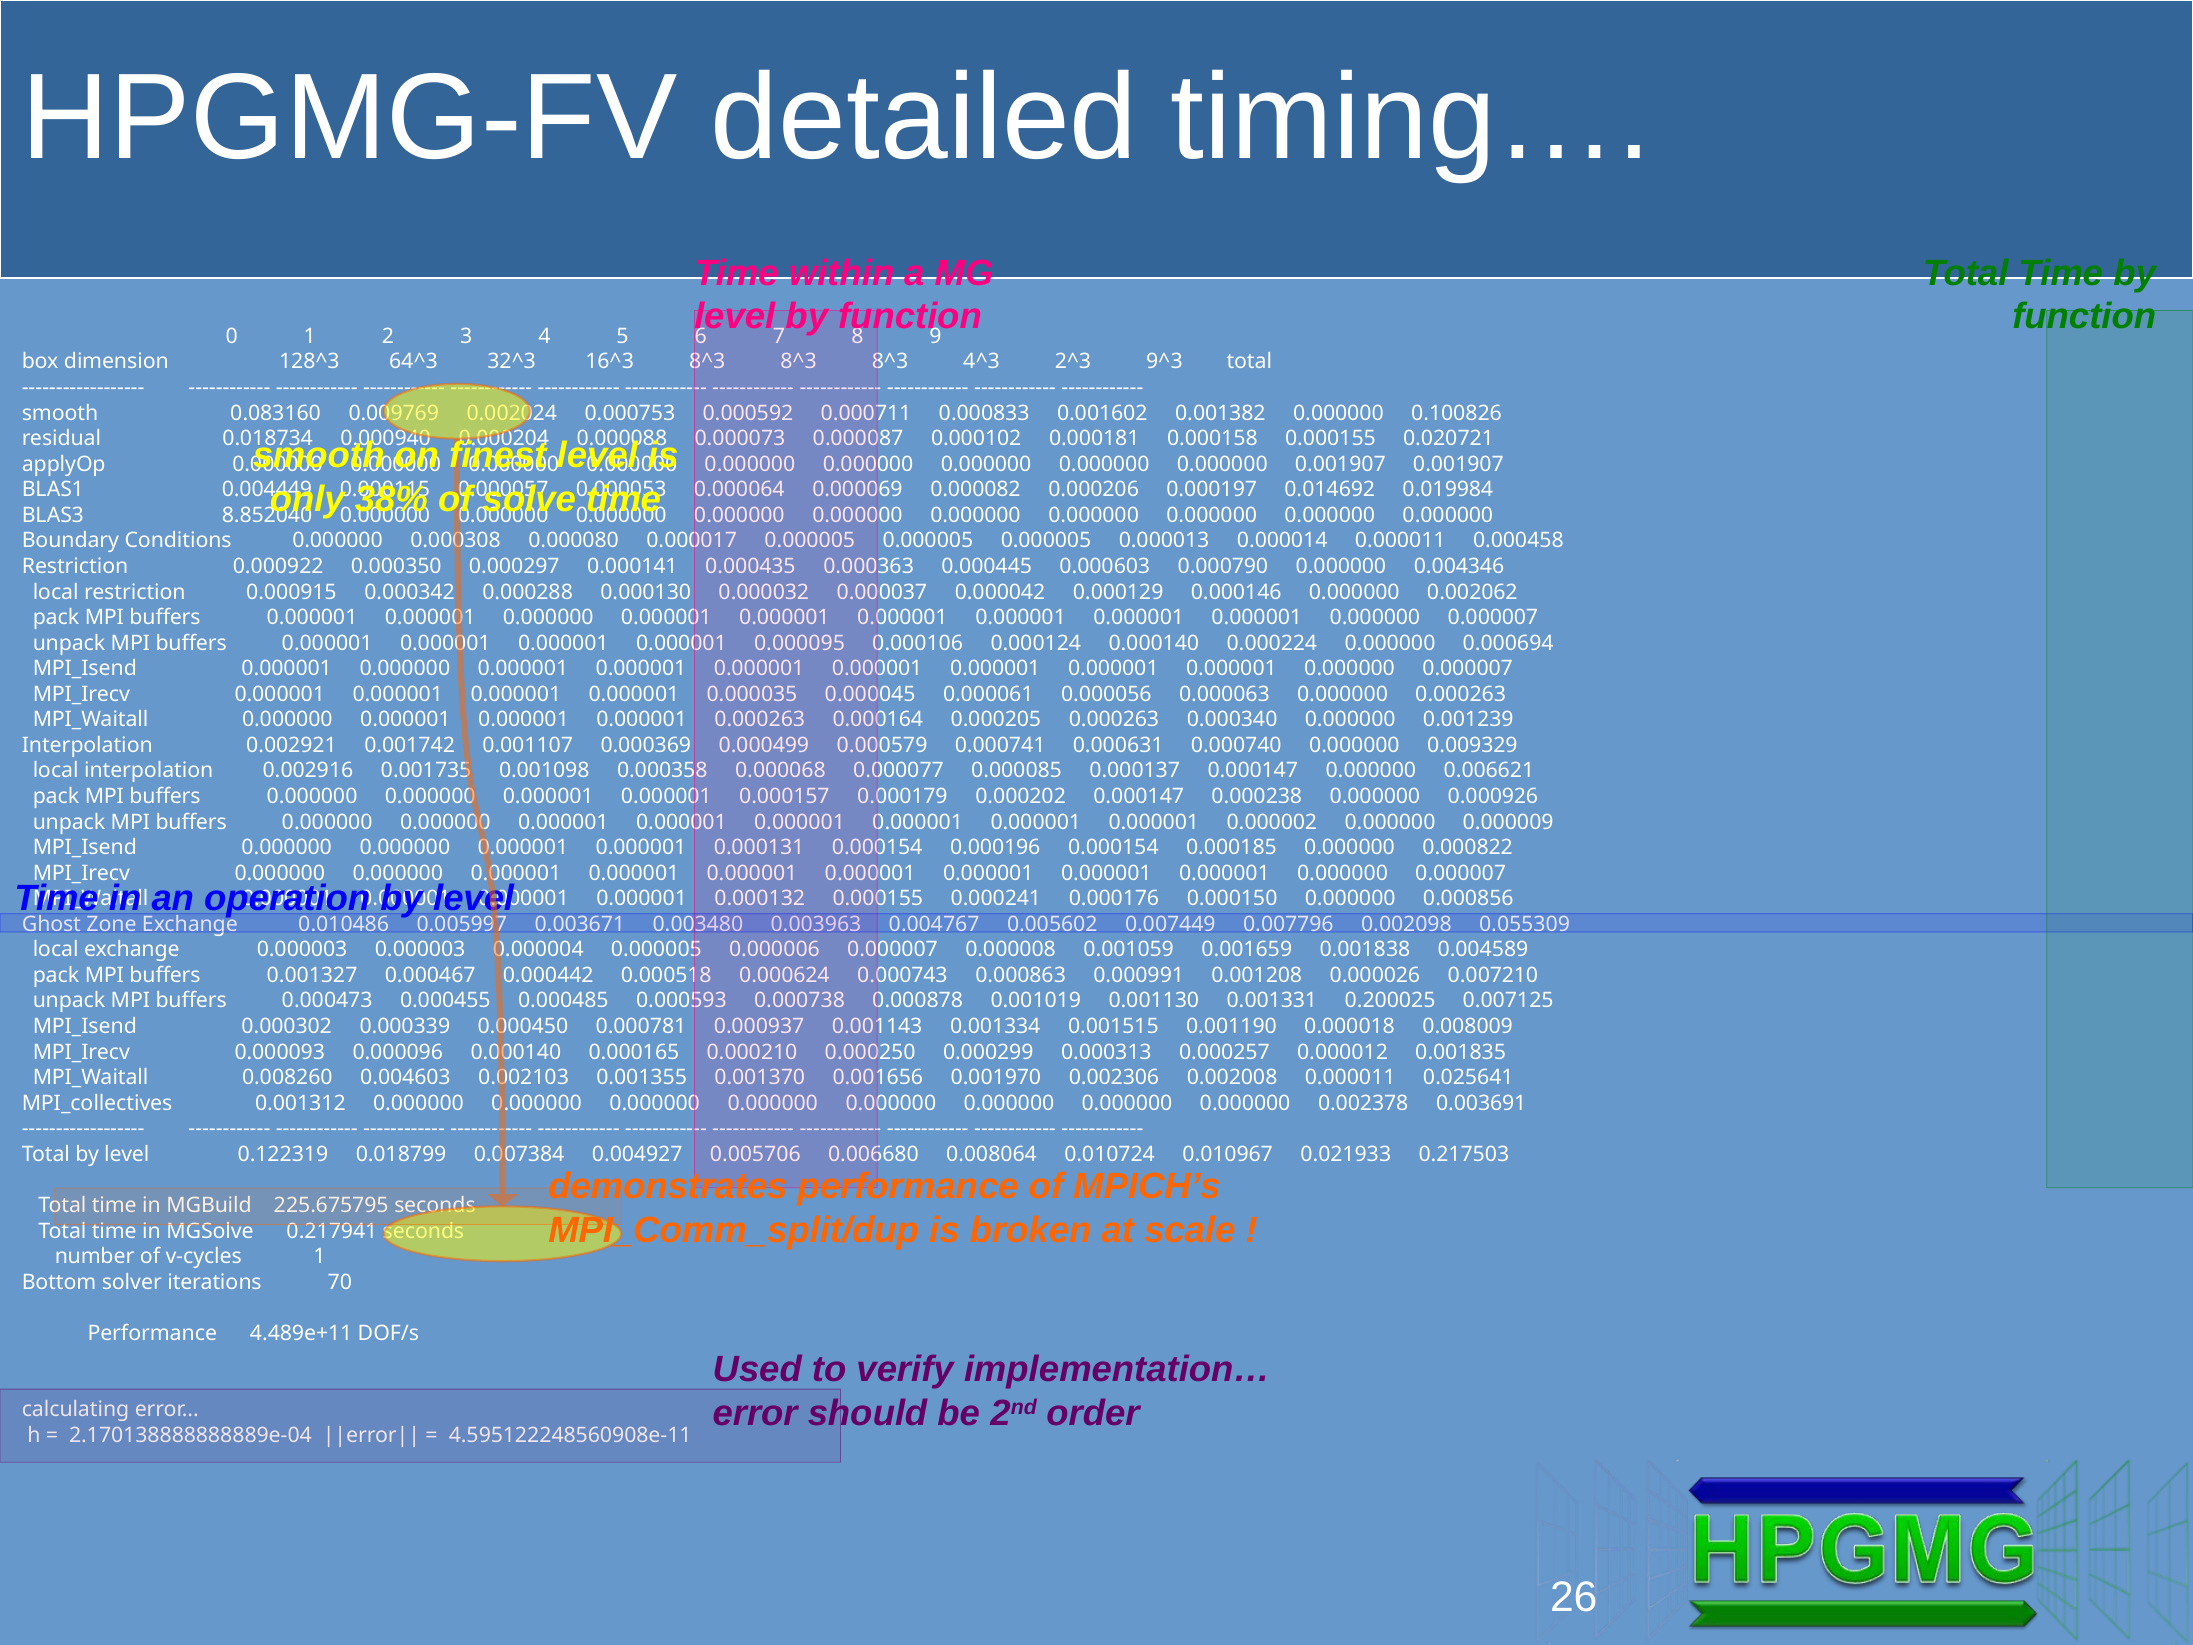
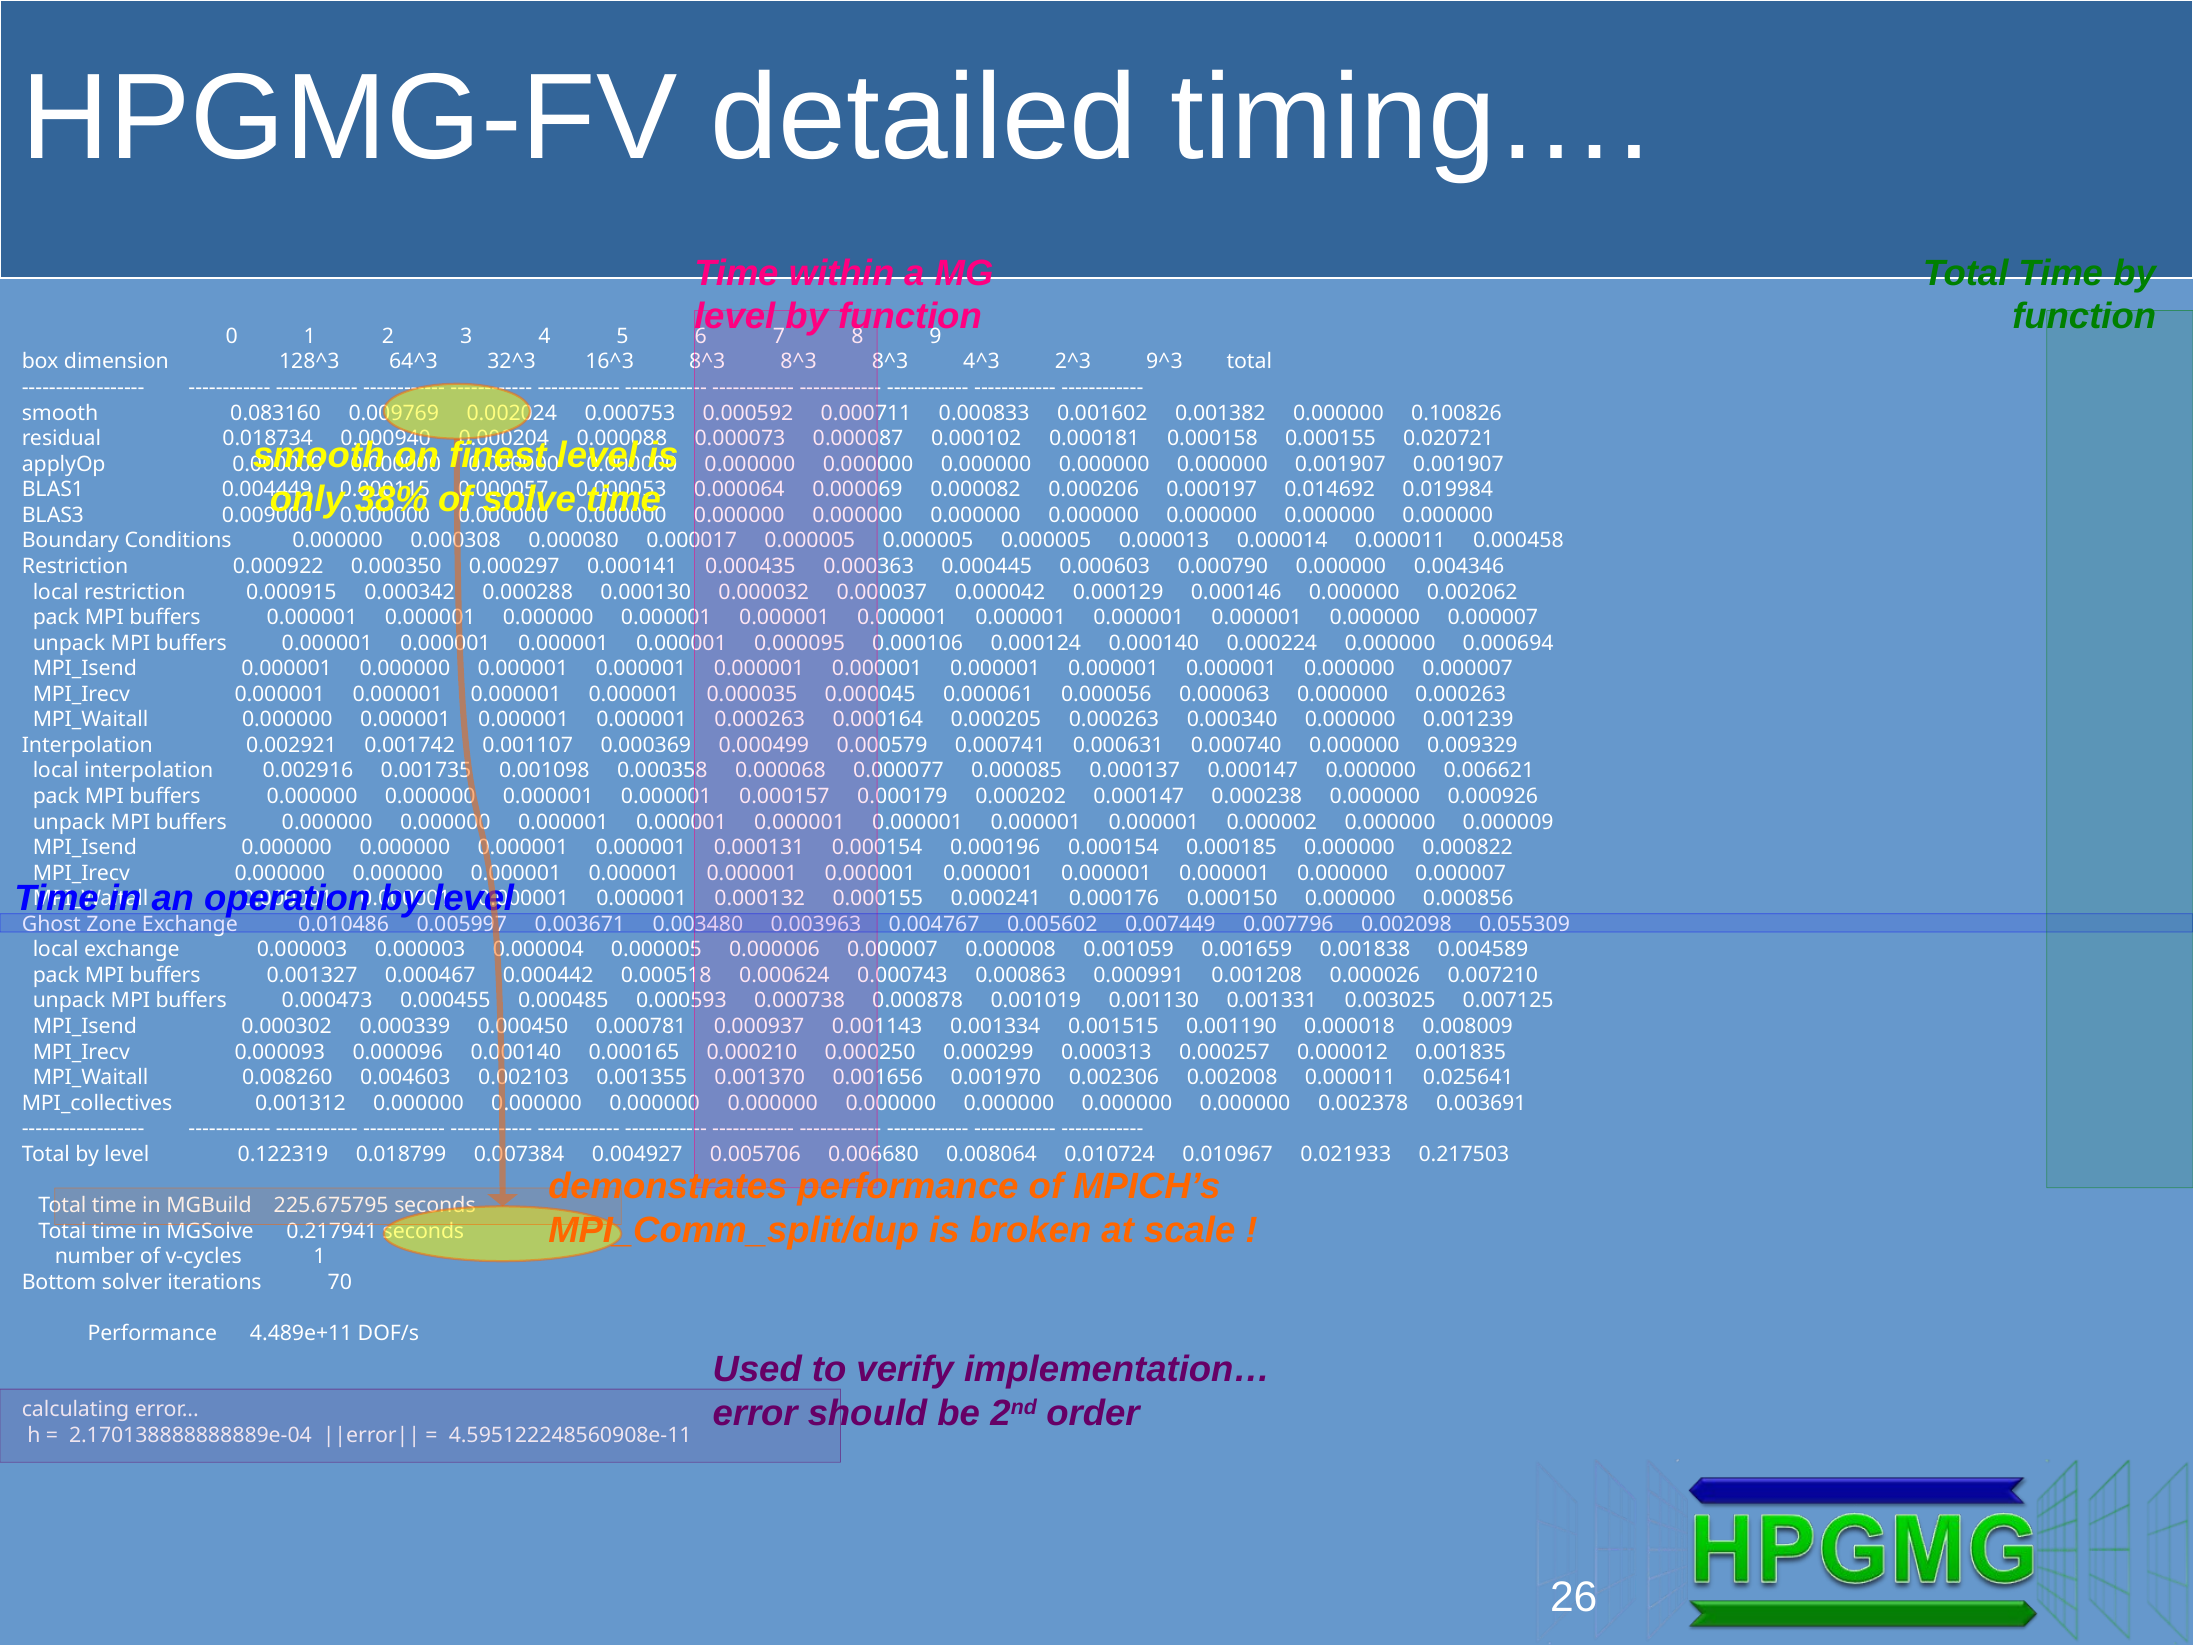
8.852040: 8.852040 -> 0.009000 (267, 515)
0.200025: 0.200025 -> 0.003025 (1390, 1001)
